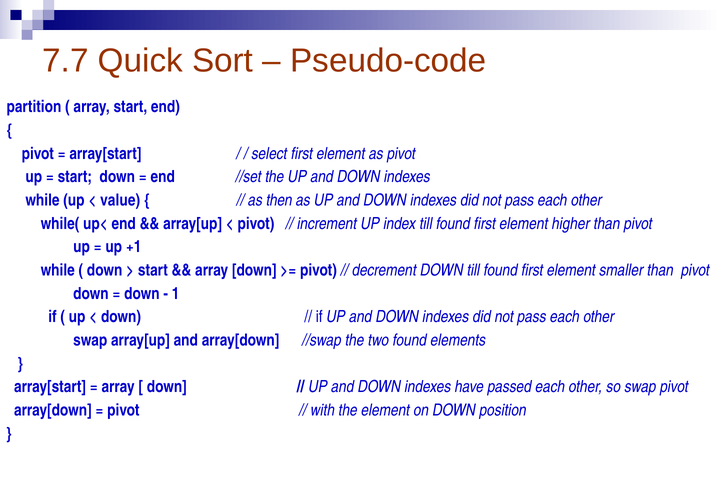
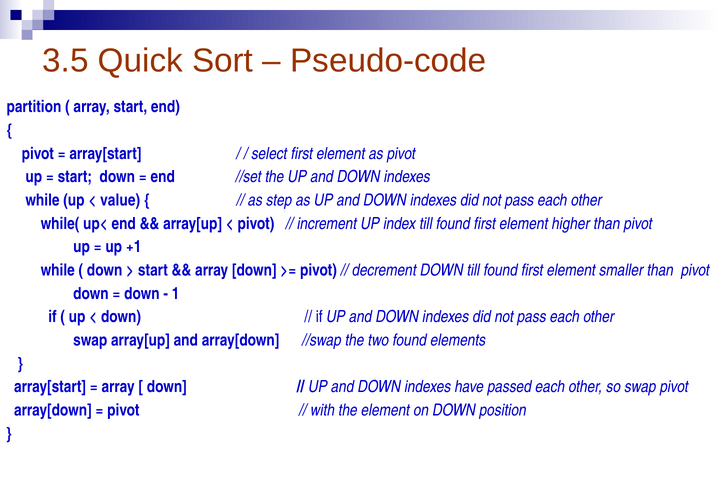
7.7: 7.7 -> 3.5 (65, 61)
then: then -> step (279, 200)
